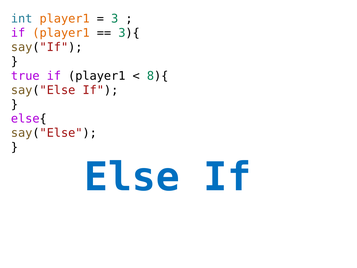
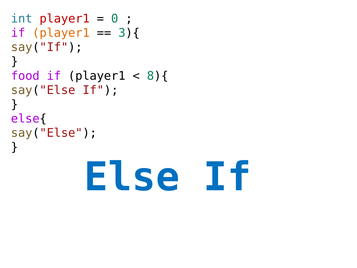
player1 colour: orange -> red (65, 19)
3: 3 -> 0 (115, 19)
true: true -> food (25, 76)
